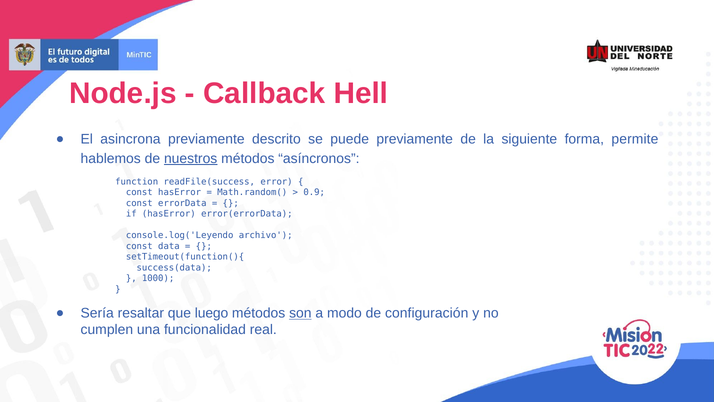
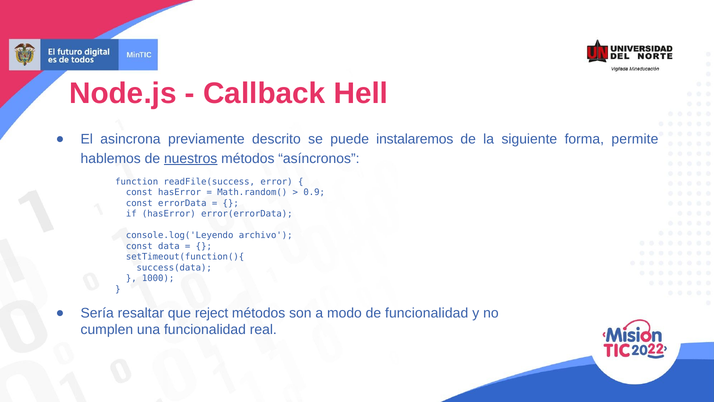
puede previamente: previamente -> instalaremos (415, 139)
luego: luego -> reject (212, 313)
son underline: present -> none (300, 313)
de configuración: configuración -> funcionalidad (427, 313)
